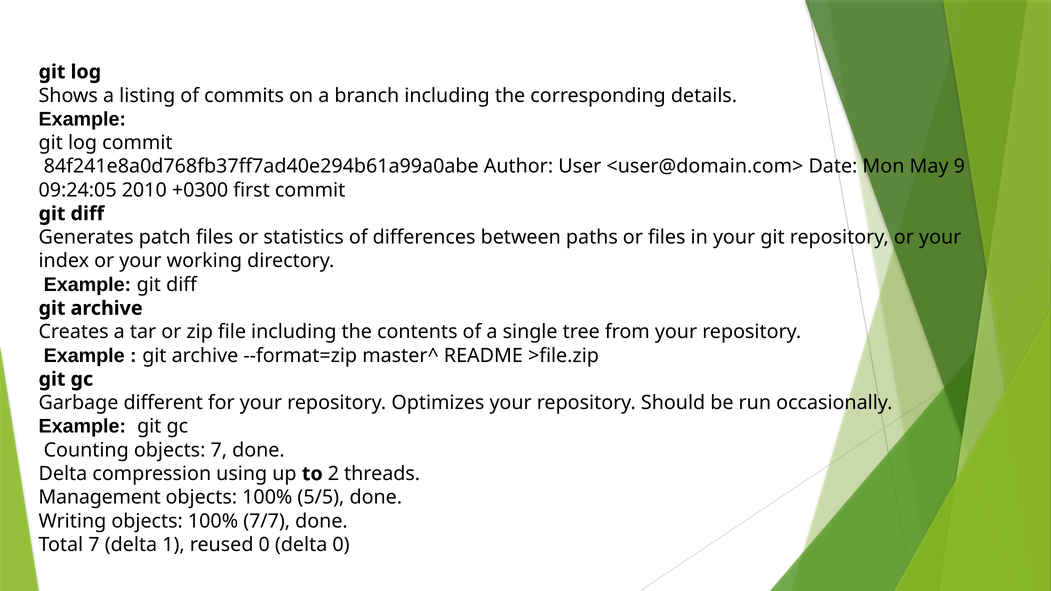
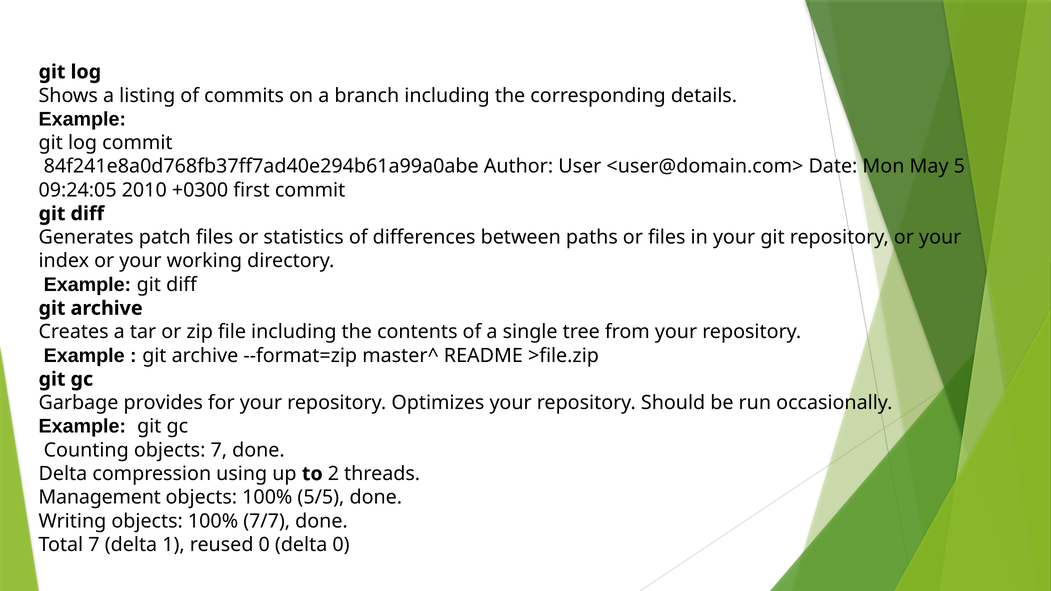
9: 9 -> 5 (959, 166)
different: different -> provides (163, 403)
